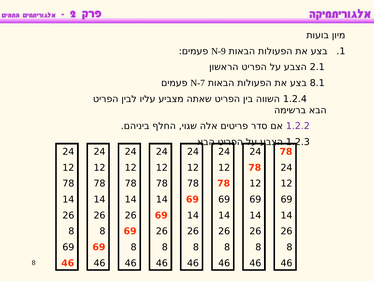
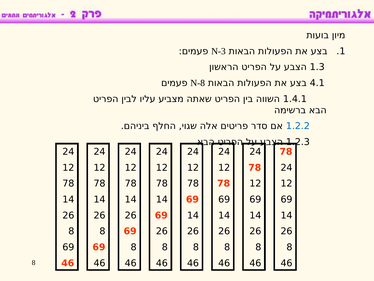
N-9: N-9 -> N-3 (218, 51)
2.1: 2.1 -> 1.3 (317, 67)
N-7: N-7 -> N-8 (198, 83)
8.1: 8.1 -> 4.1 (317, 83)
1.2.4: 1.2.4 -> 1.4.1 (295, 99)
1.2.2 colour: purple -> blue (298, 126)
